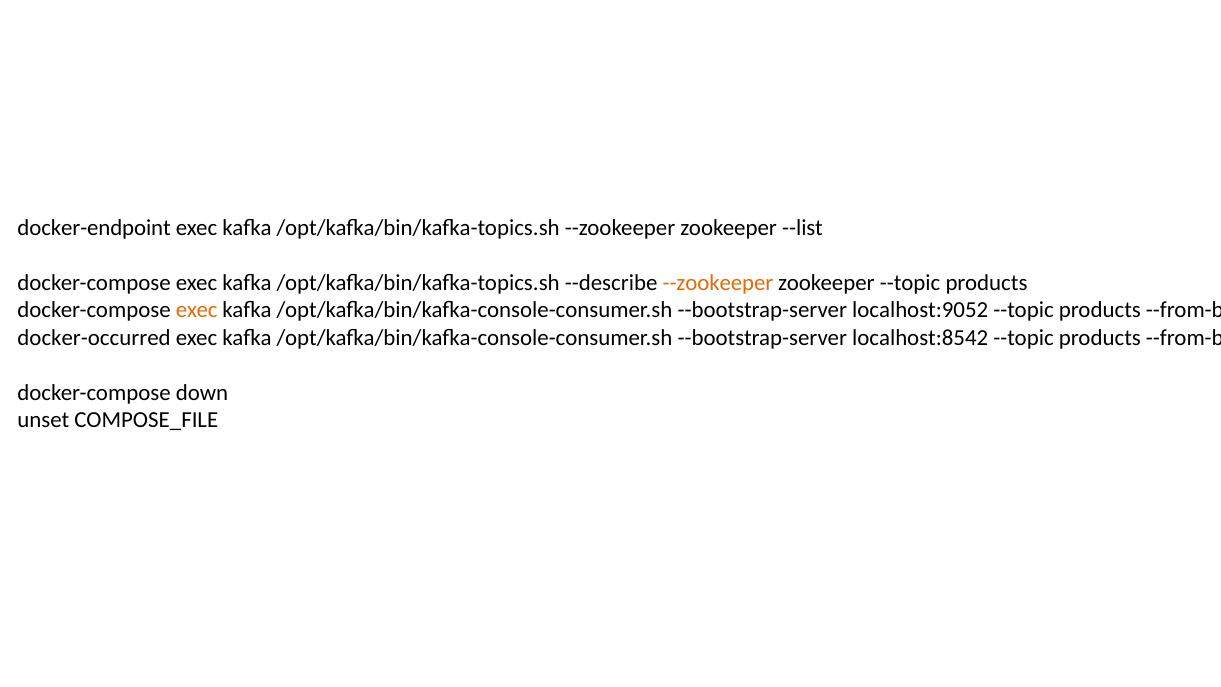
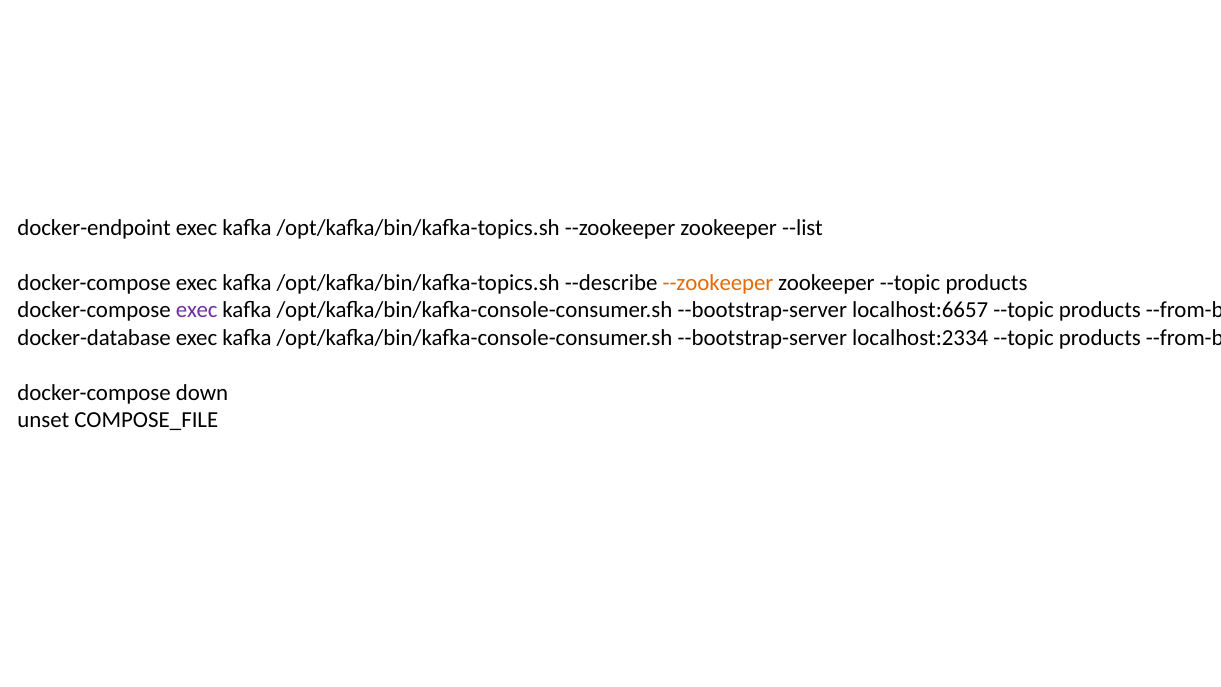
exec colour: orange -> purple (197, 310)
localhost:9052: localhost:9052 -> localhost:6657 (920, 310)
docker-occurred: docker-occurred -> docker-database (94, 337)
localhost:8542: localhost:8542 -> localhost:2334 (920, 337)
